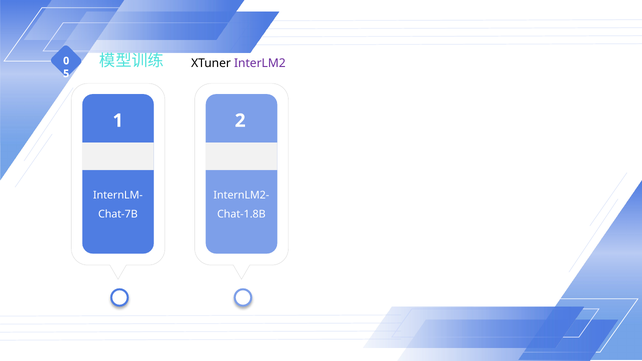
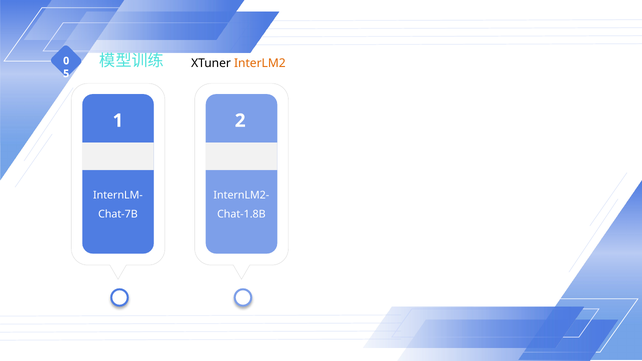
InterLM2 colour: purple -> orange (260, 63)
